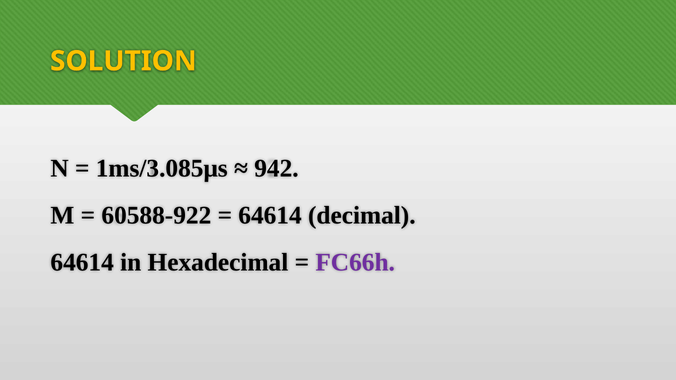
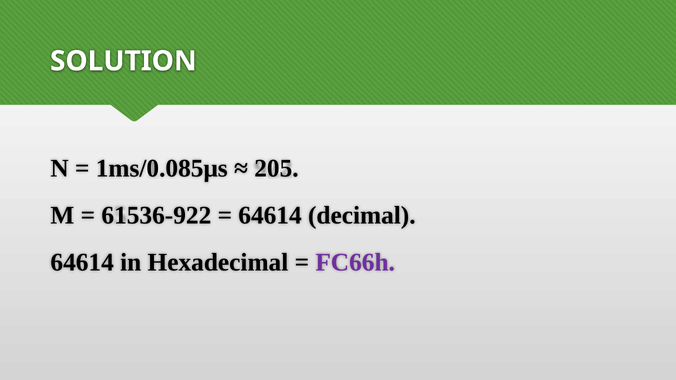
SOLUTION colour: yellow -> white (123, 61)
1ms/3.085μs: 1ms/3.085μs -> 1ms/0.085μs (162, 169)
942: 942 -> 205 (277, 169)
60588-922: 60588-922 -> 61536-922 (156, 216)
